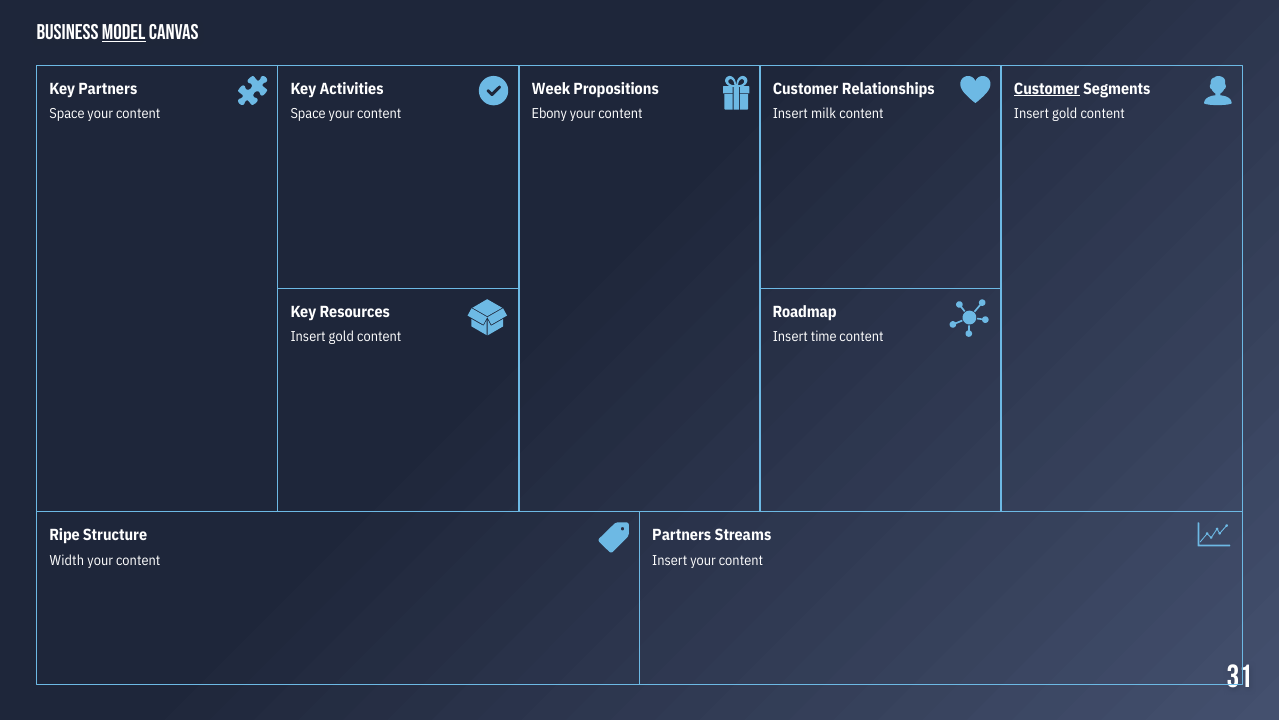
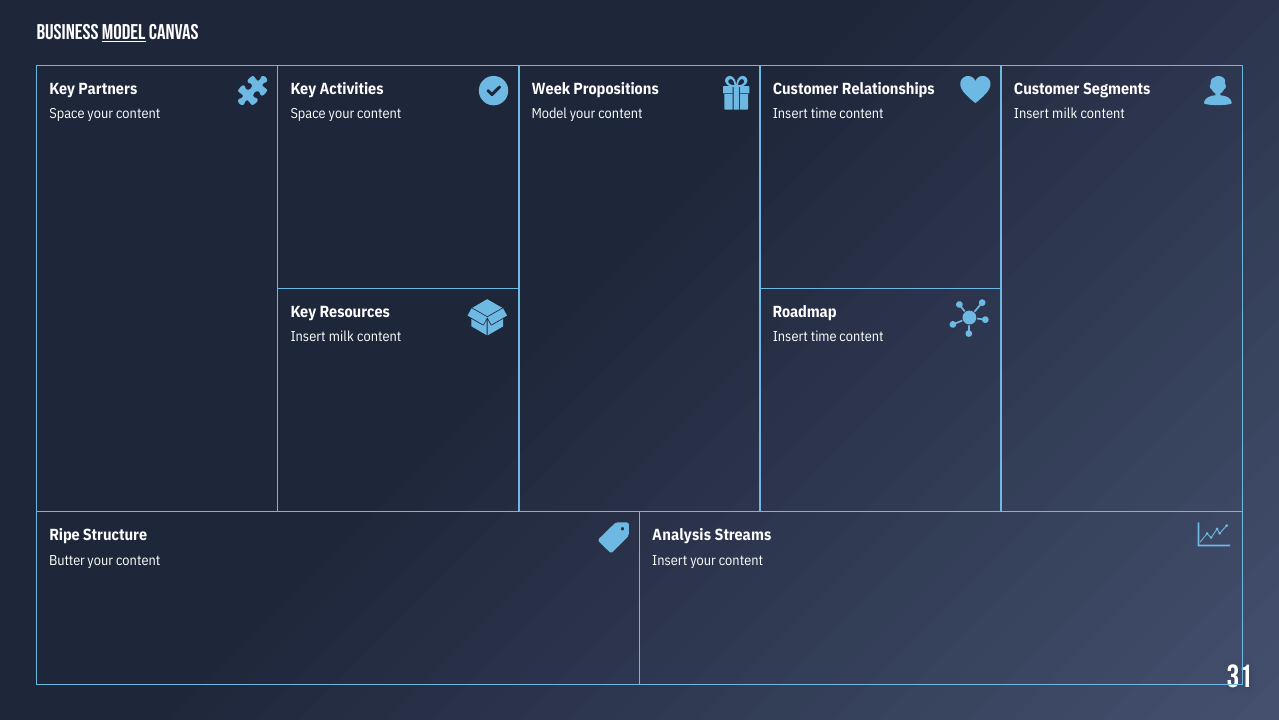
Customer underline: present -> none (1047, 89)
Ebony: Ebony -> Model (549, 114)
milk: milk -> time (824, 114)
gold: gold -> milk (1065, 114)
gold: gold -> milk (341, 337)
Partners: Partners -> Analysis (682, 535)
Width: Width -> Butter (67, 560)
